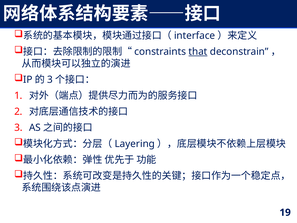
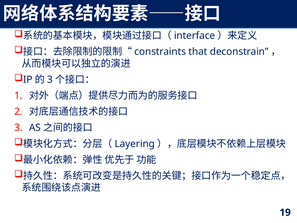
that underline: present -> none (198, 52)
